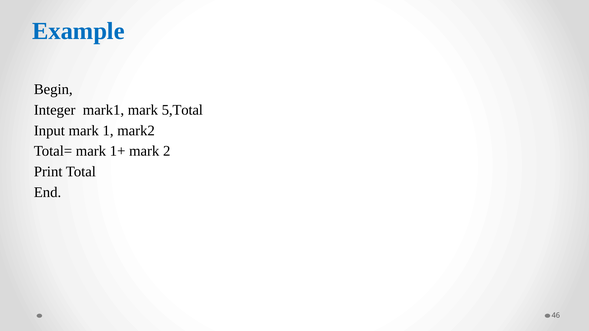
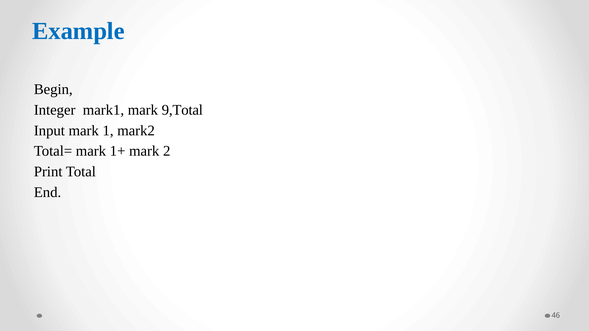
5,Total: 5,Total -> 9,Total (182, 110)
